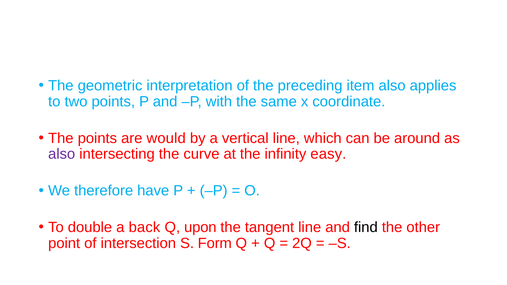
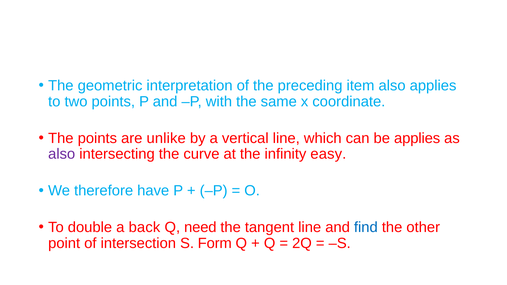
would: would -> unlike (166, 138)
be around: around -> applies (417, 138)
upon: upon -> need (200, 227)
find colour: black -> blue (366, 227)
